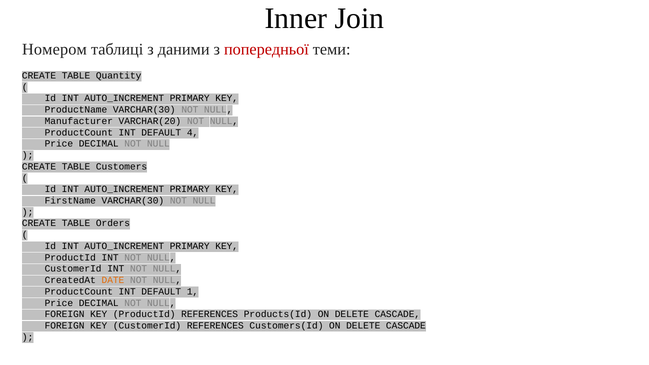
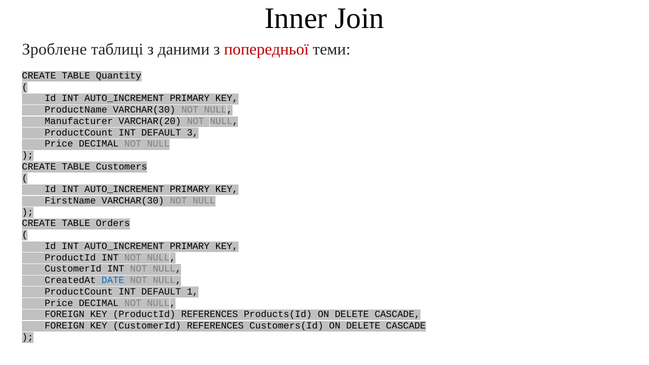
Номером: Номером -> Зроблене (54, 50)
4: 4 -> 3 (193, 132)
DATE colour: orange -> blue (113, 280)
